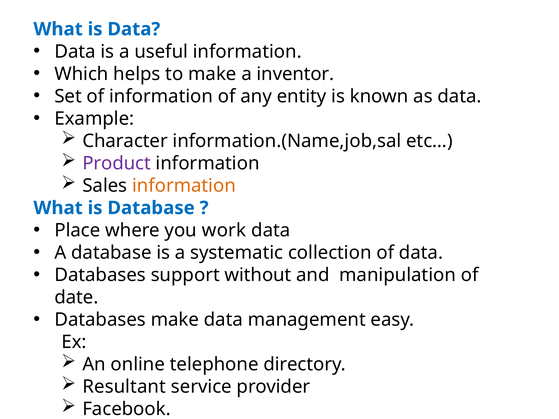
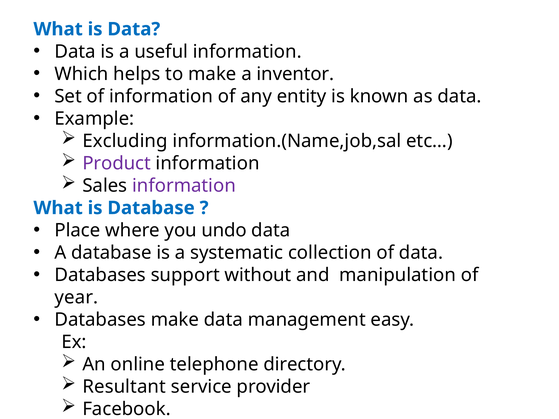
Character: Character -> Excluding (125, 141)
information colour: orange -> purple (184, 186)
work: work -> undo (224, 230)
date: date -> year (76, 298)
